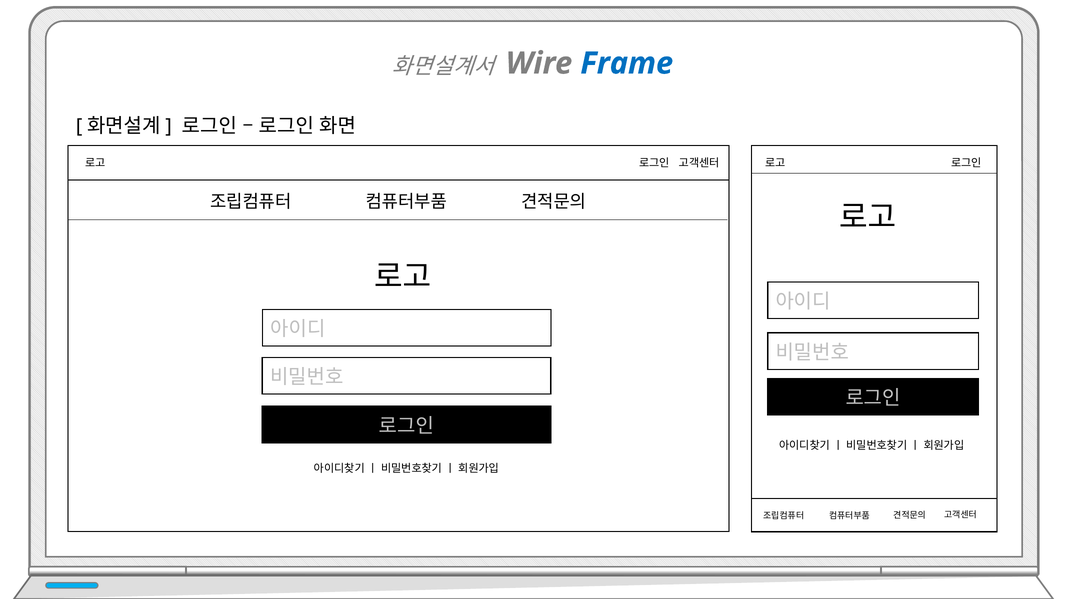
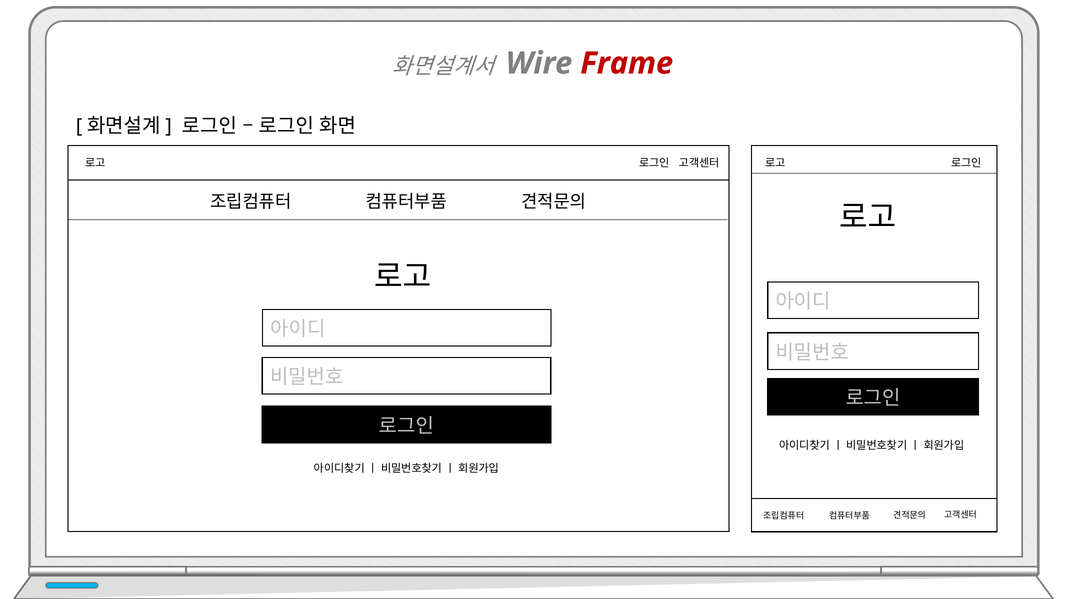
Frame colour: blue -> red (627, 63)
